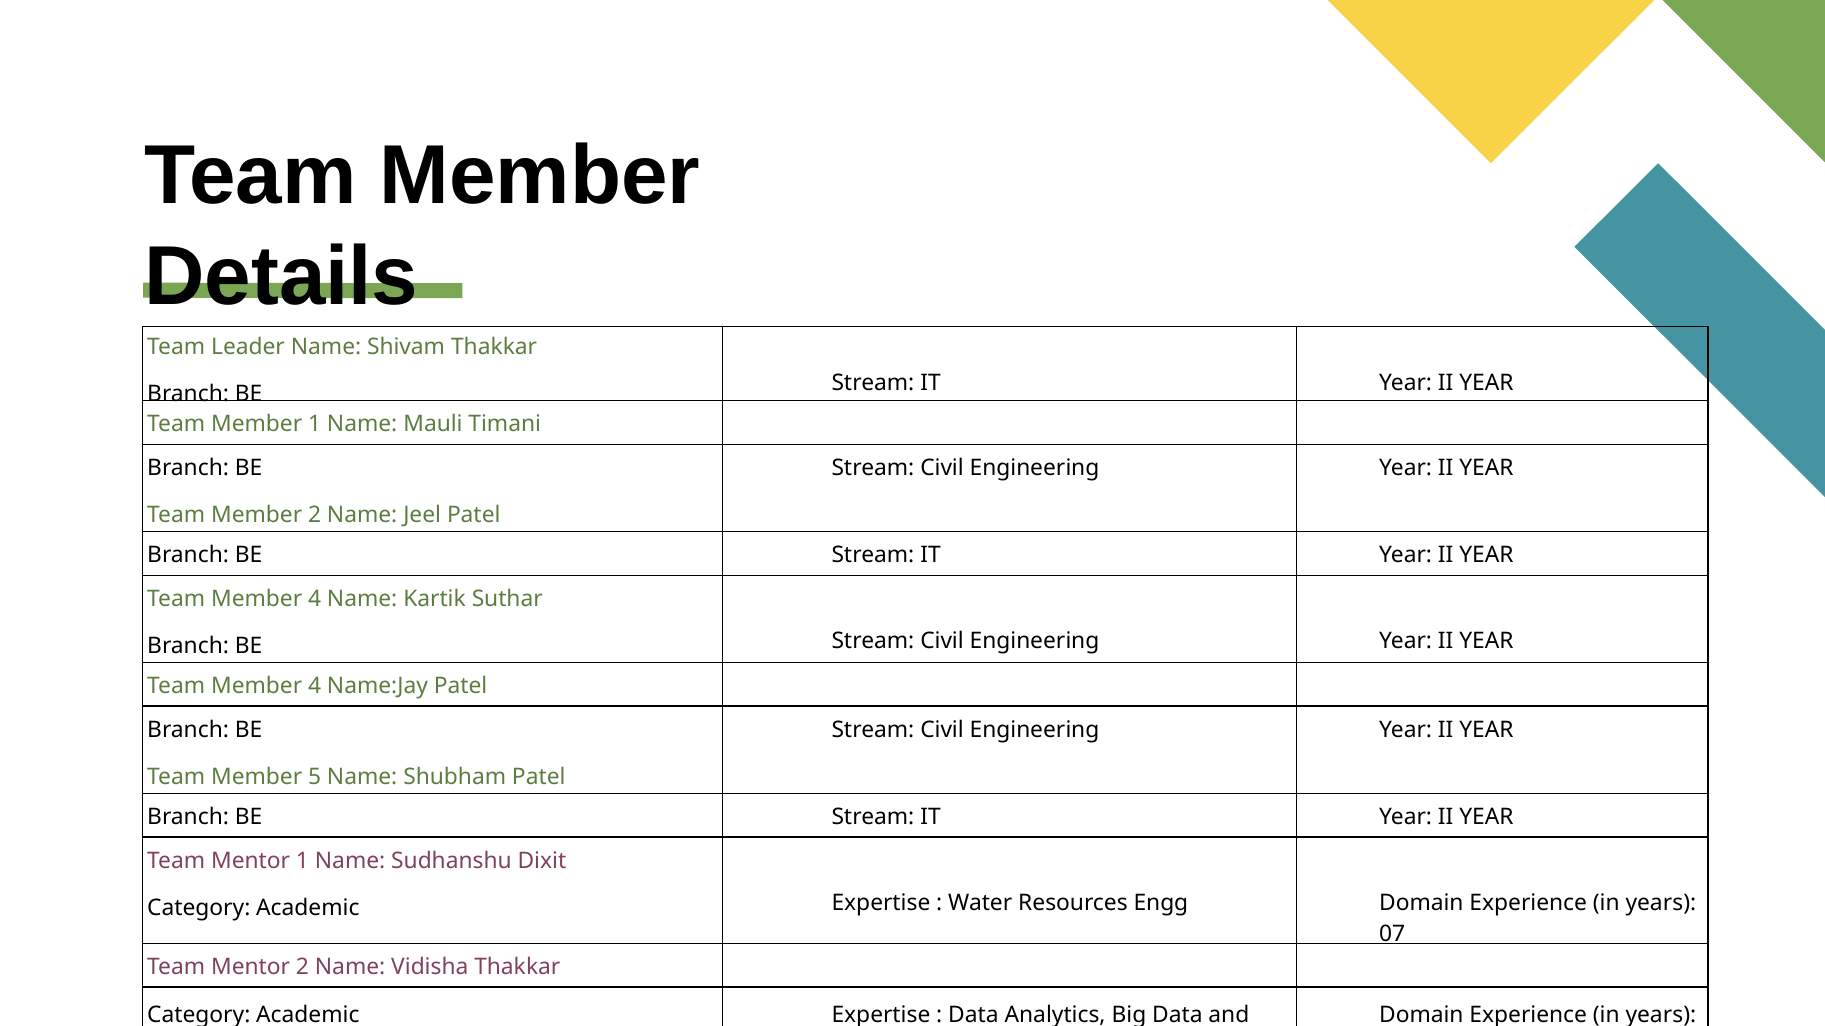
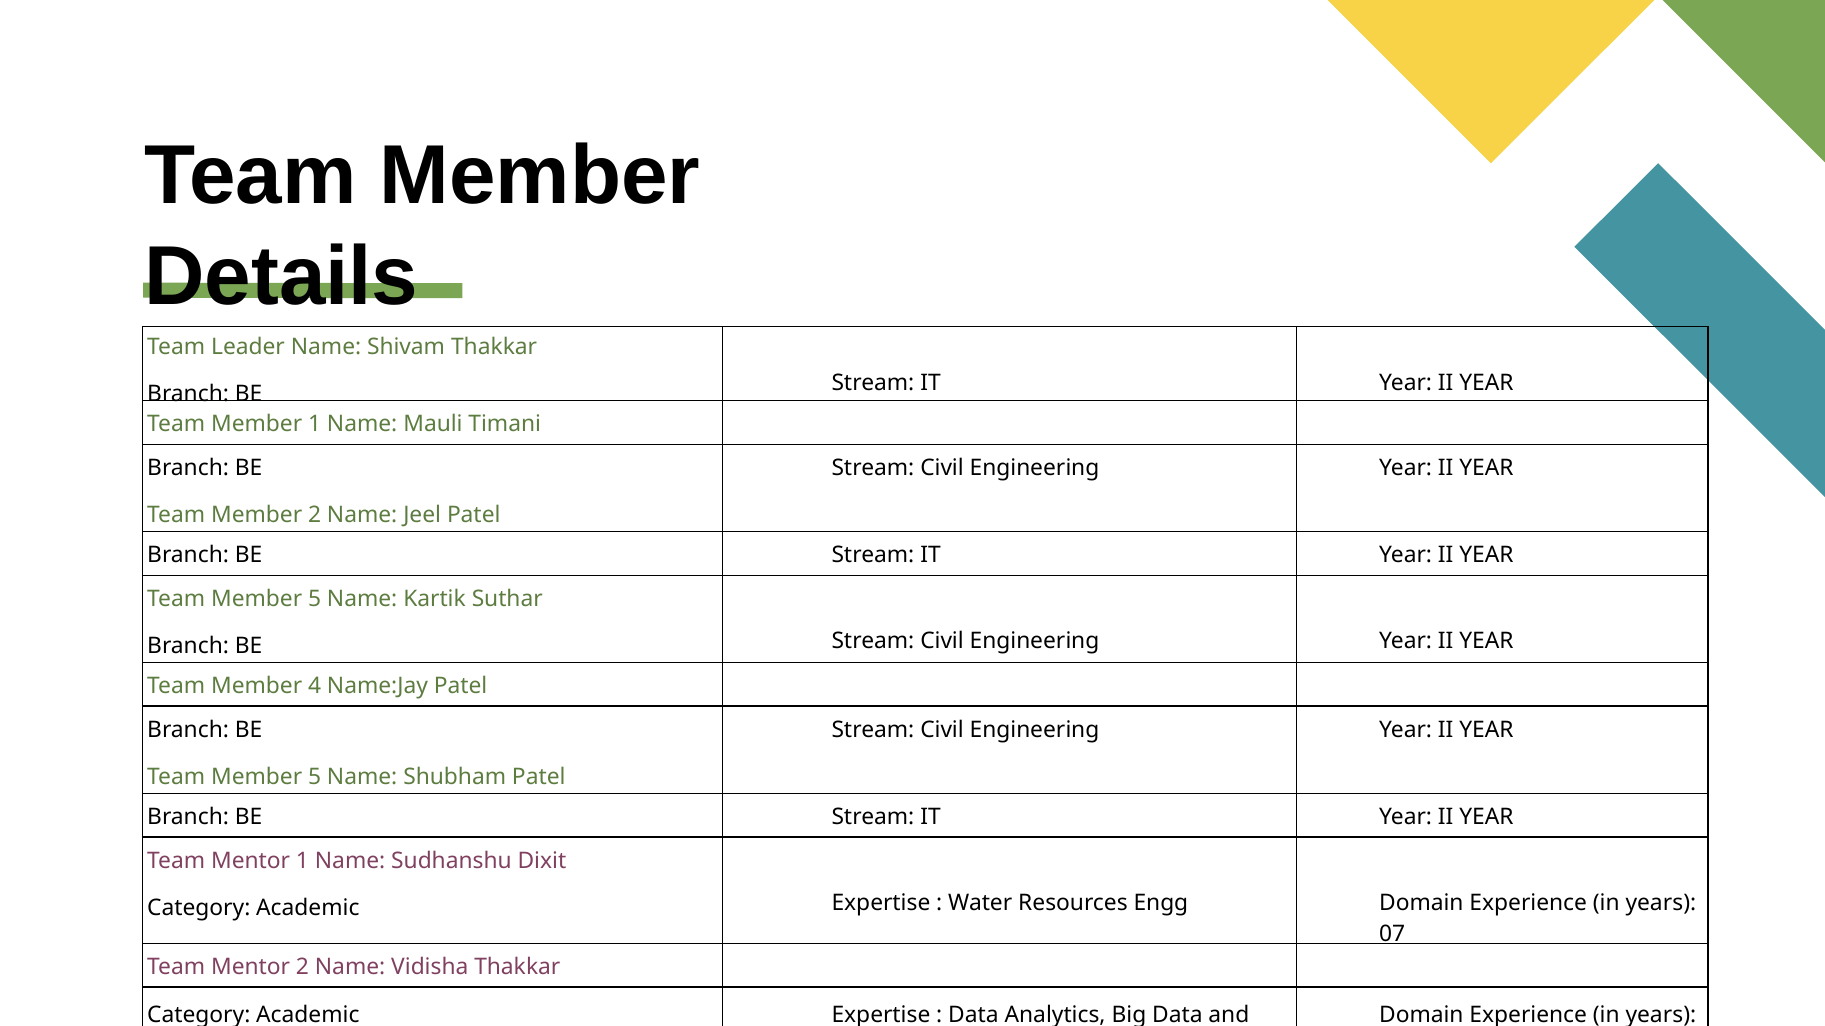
4: 4 -> 5 (315, 599)
